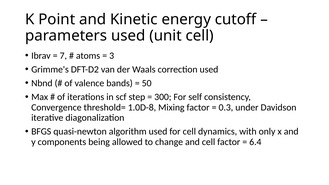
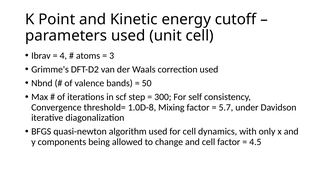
7: 7 -> 4 (63, 56)
0.3: 0.3 -> 5.7 (226, 107)
6.4: 6.4 -> 4.5 (255, 142)
